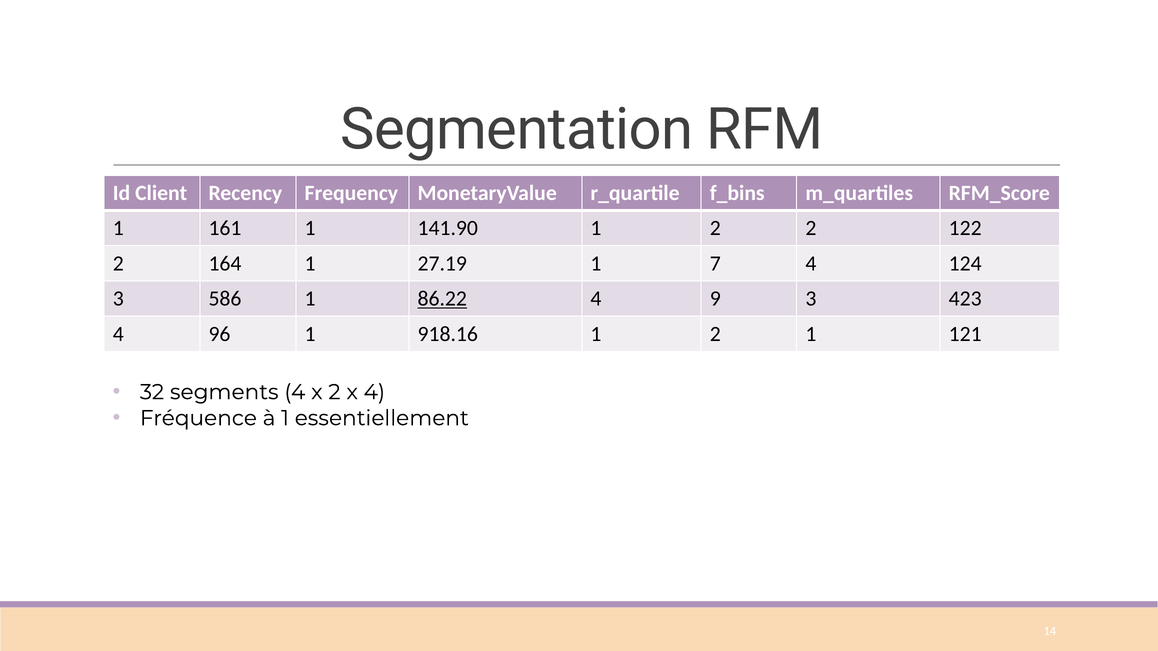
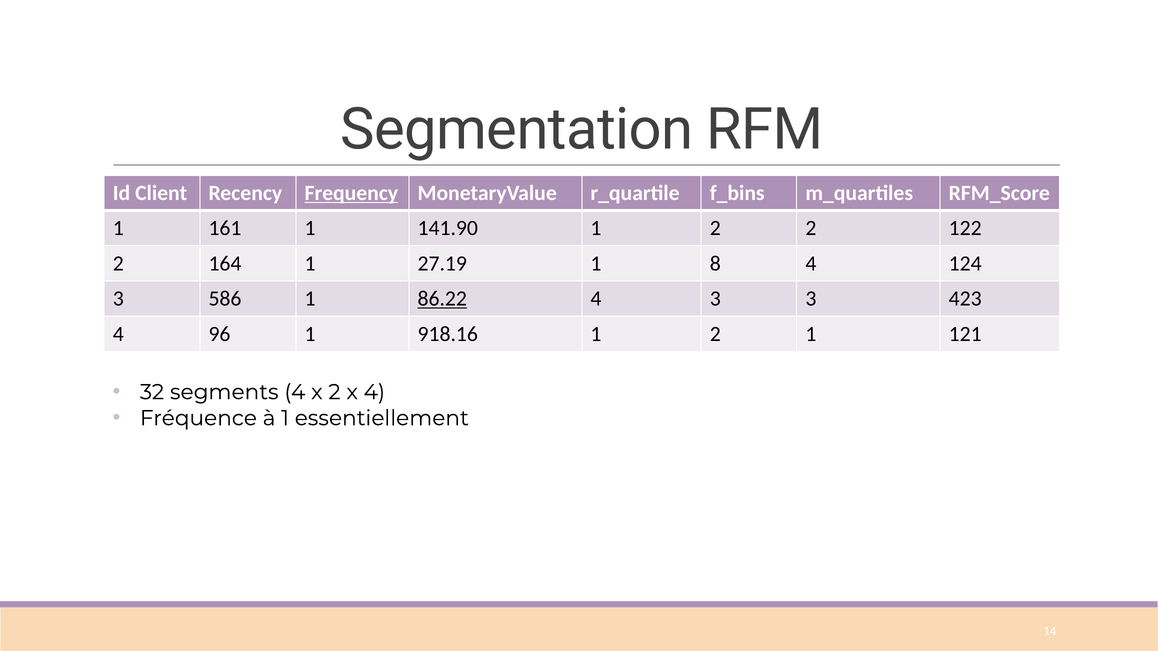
Frequency underline: none -> present (351, 193)
7: 7 -> 8 (715, 264)
4 9: 9 -> 3 (715, 299)
